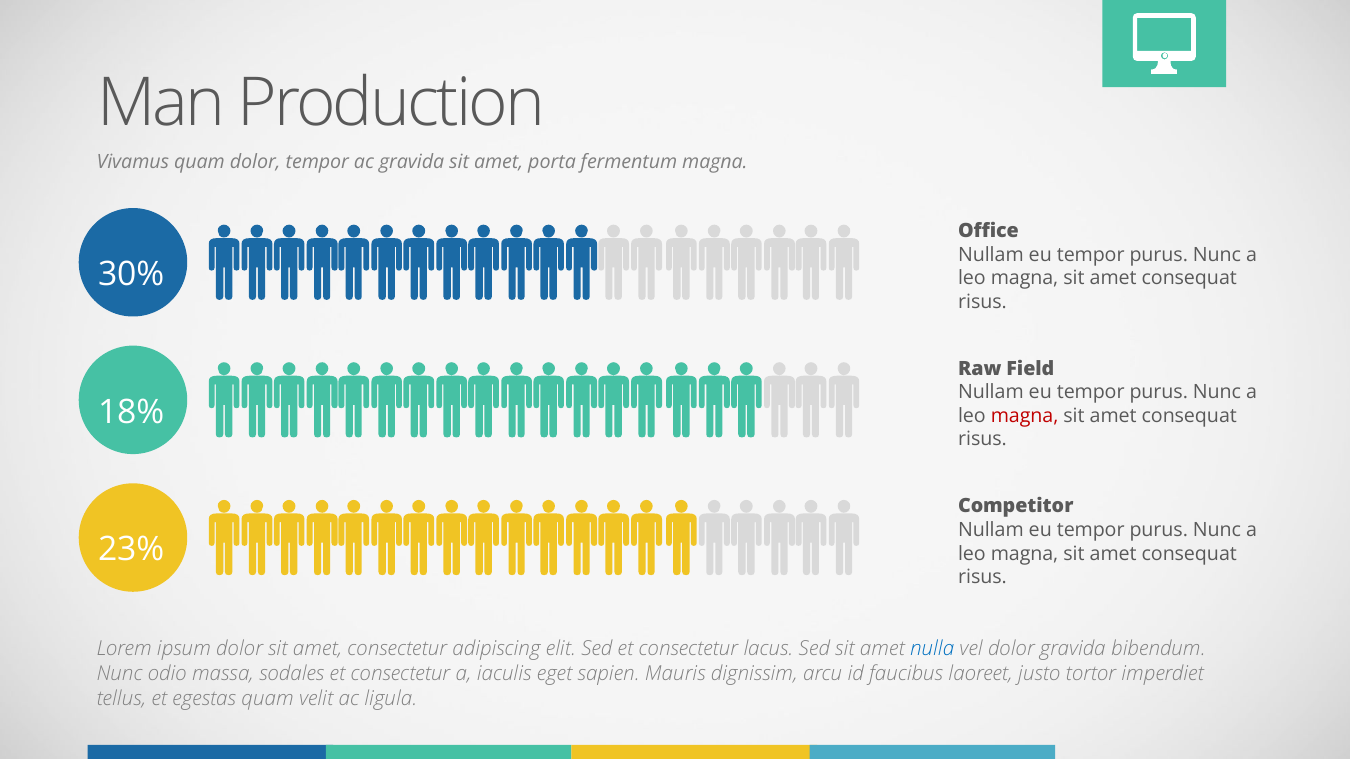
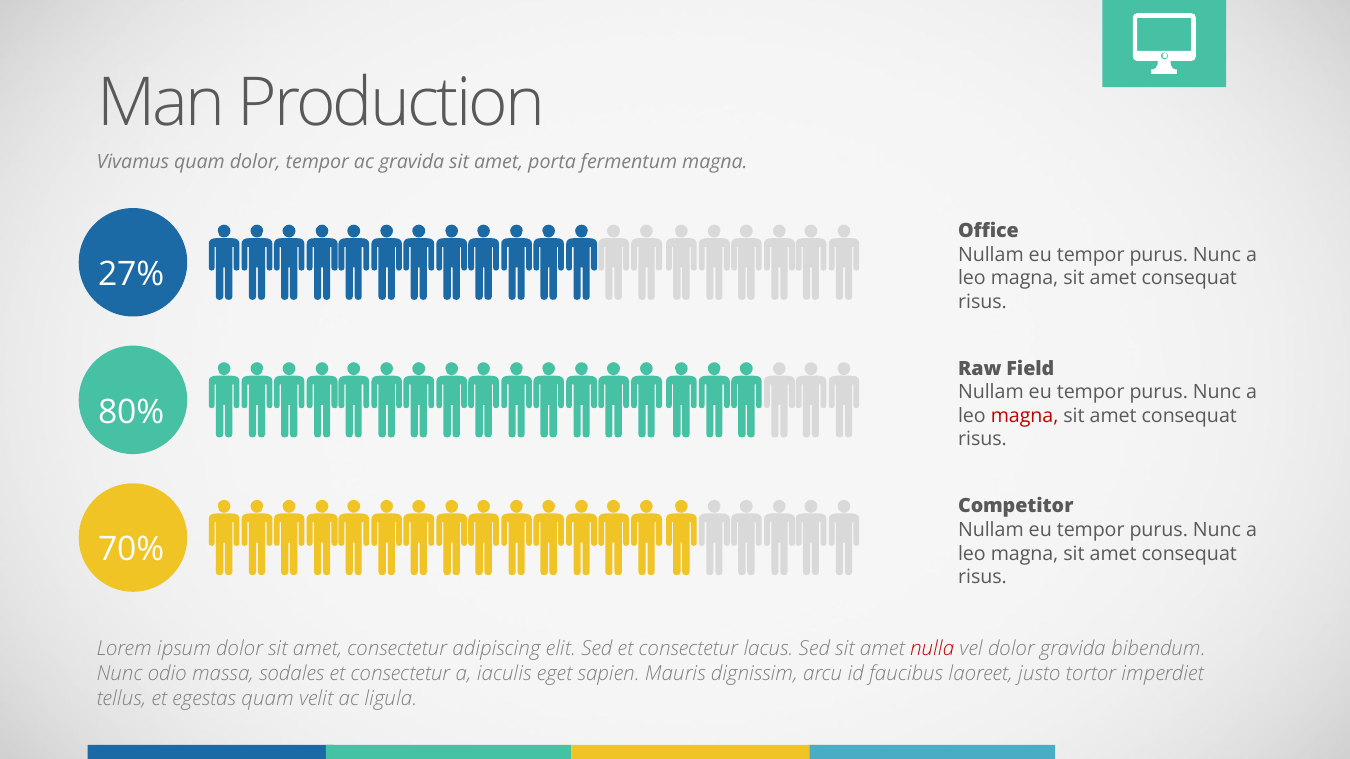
30%: 30% -> 27% (131, 275)
18%: 18% -> 80% (131, 412)
23%: 23% -> 70% (131, 550)
nulla colour: blue -> red (932, 650)
